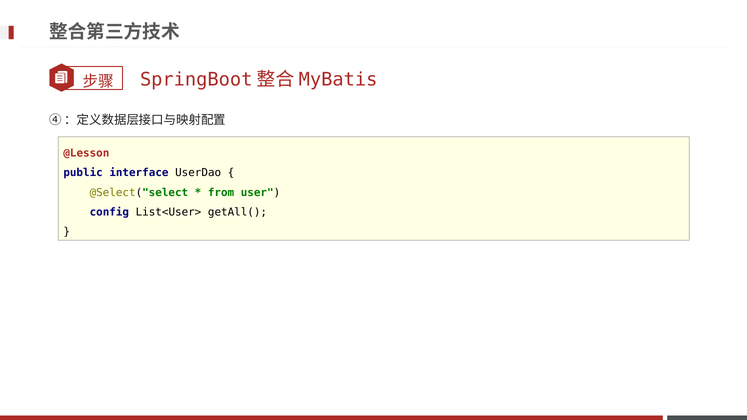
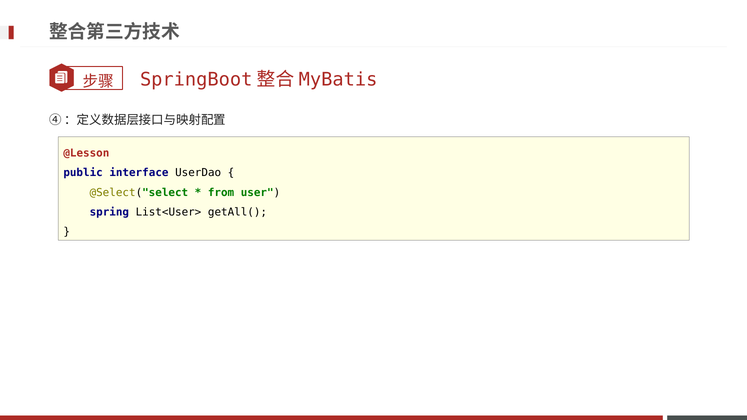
config: config -> spring (109, 212)
